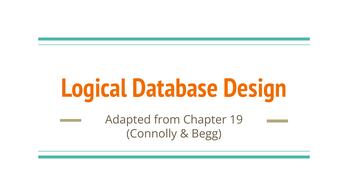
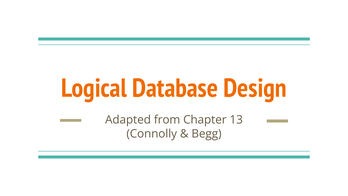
19: 19 -> 13 (236, 120)
